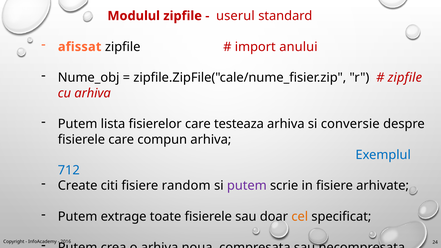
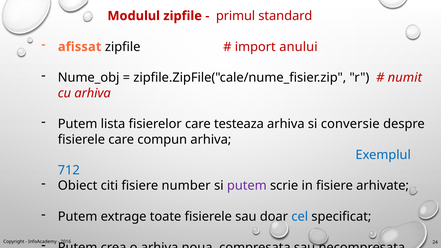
userul: userul -> primul (236, 16)
zipfile: zipfile -> numit (405, 78)
Create: Create -> Obiect (78, 186)
random: random -> number (186, 186)
cel colour: orange -> blue (300, 217)
